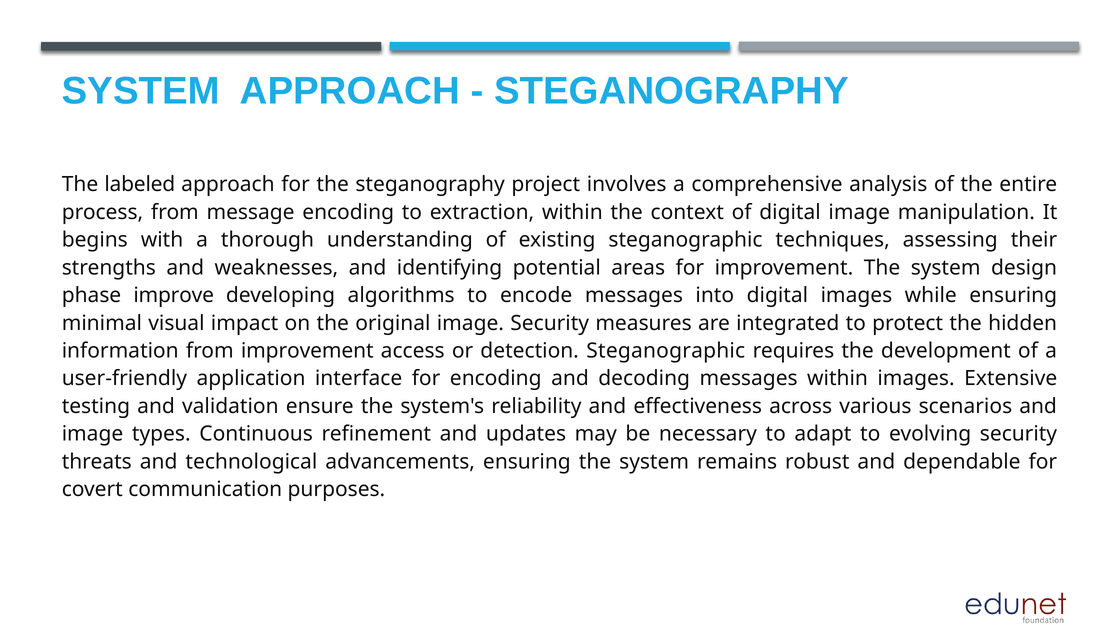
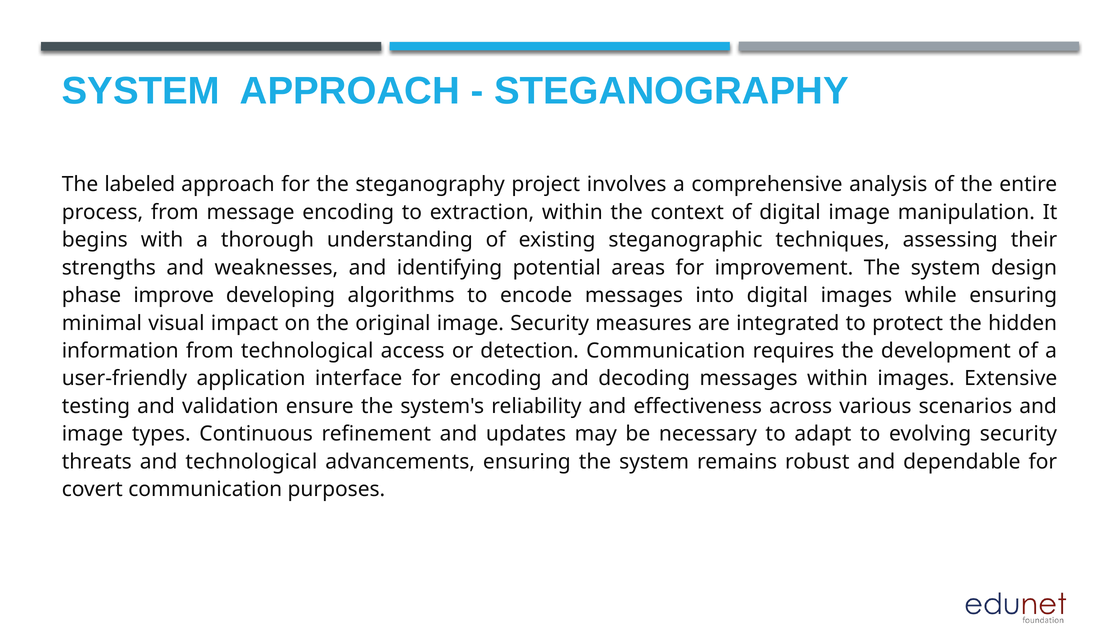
from improvement: improvement -> technological (307, 351)
detection Steganographic: Steganographic -> Communication (666, 351)
